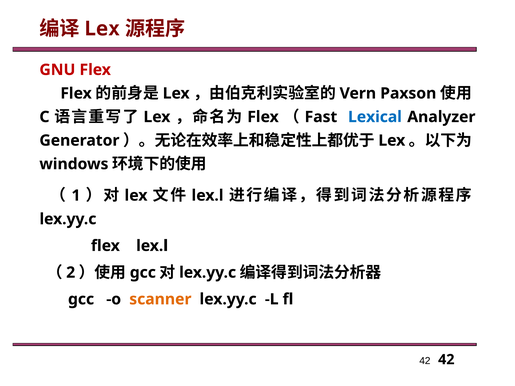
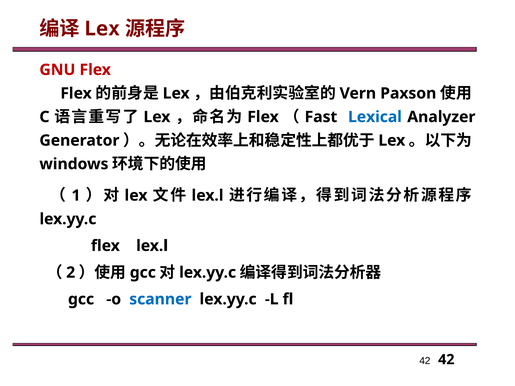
scanner colour: orange -> blue (160, 299)
